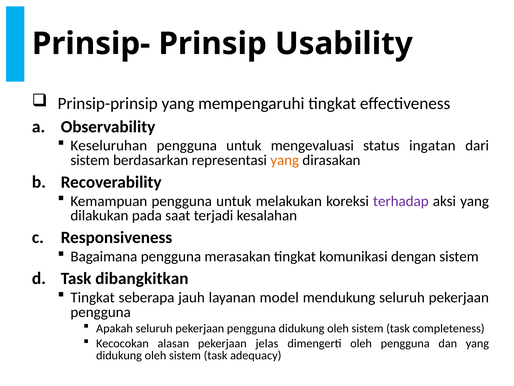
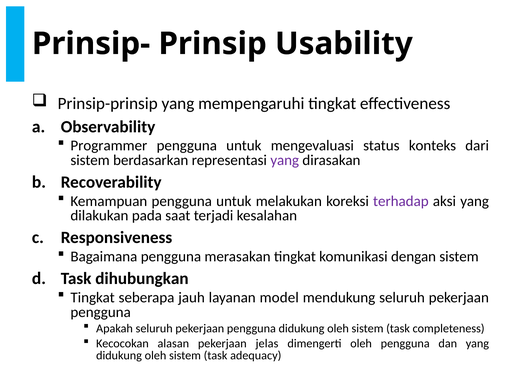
Keseluruhan: Keseluruhan -> Programmer (109, 145)
ingatan: ingatan -> konteks (432, 145)
yang colour: orange -> purple (285, 160)
dibangkitkan: dibangkitkan -> dihubungkan (142, 278)
